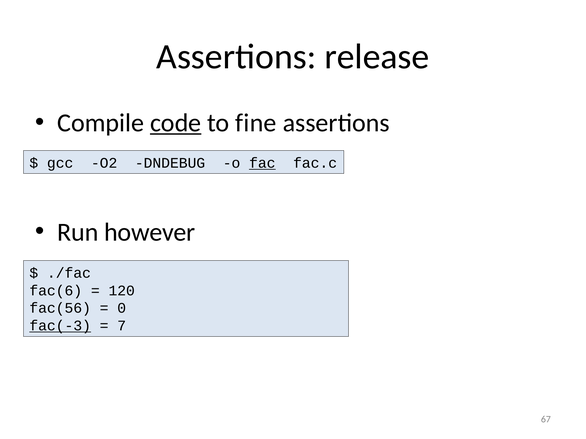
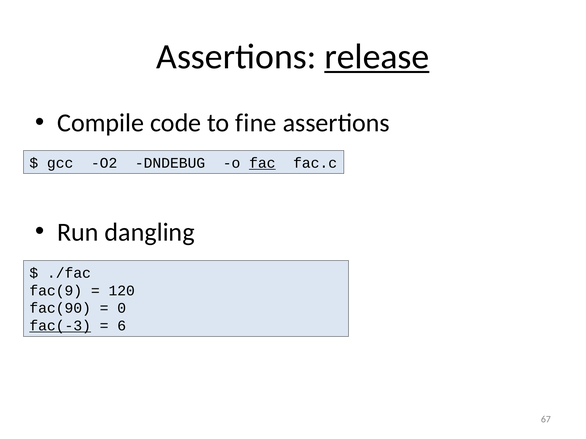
release underline: none -> present (377, 57)
code underline: present -> none (176, 123)
however: however -> dangling (150, 232)
fac(6: fac(6 -> fac(9 (56, 291)
fac(56: fac(56 -> fac(90 (60, 309)
7: 7 -> 6 (122, 326)
